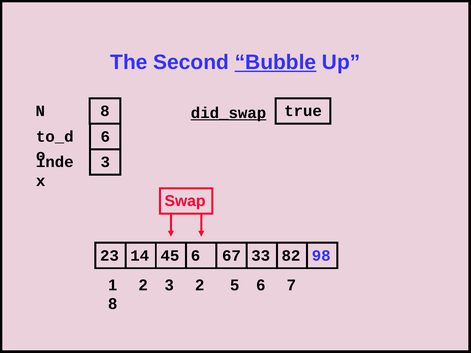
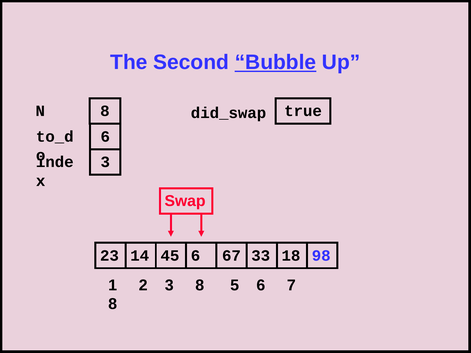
did_swap underline: present -> none (229, 113)
82: 82 -> 18 (291, 256)
3 2: 2 -> 8 (200, 285)
